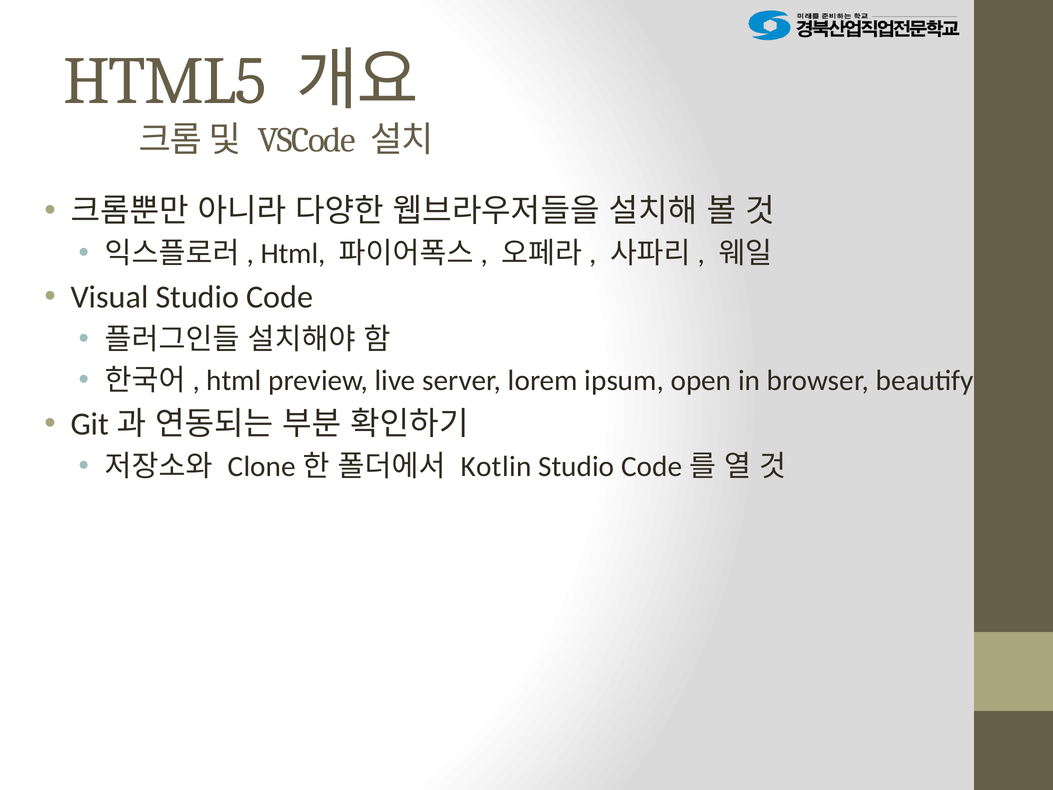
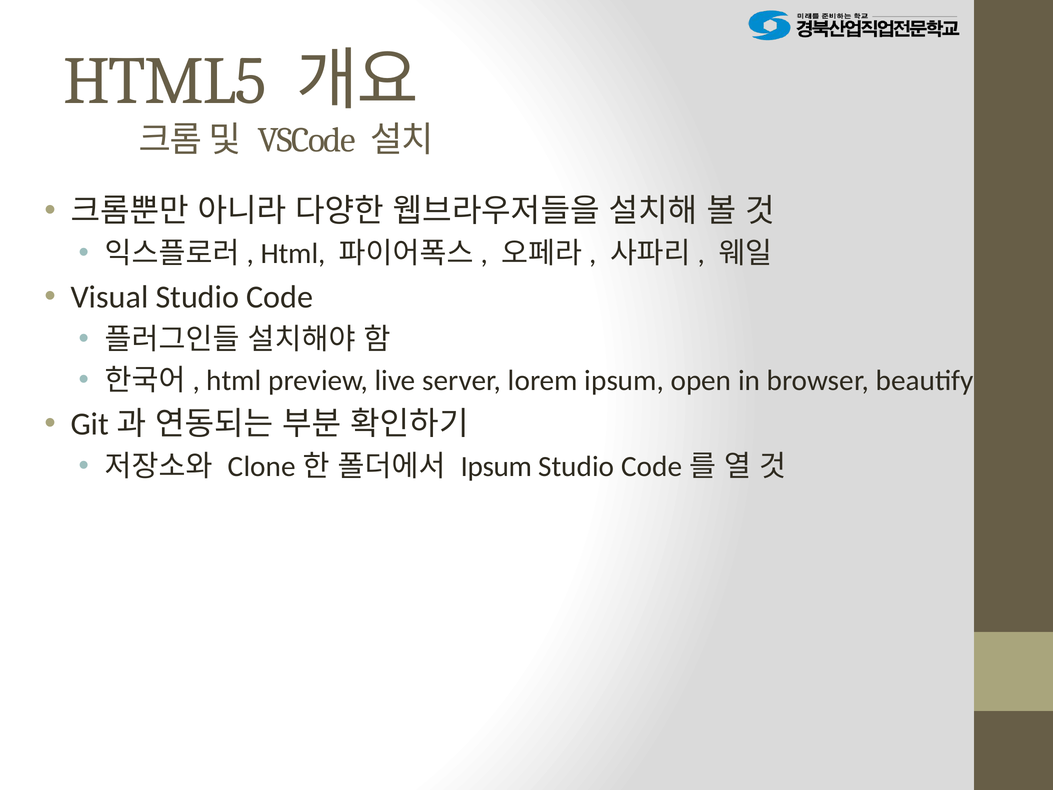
Kotlin: Kotlin -> Ipsum (496, 467)
